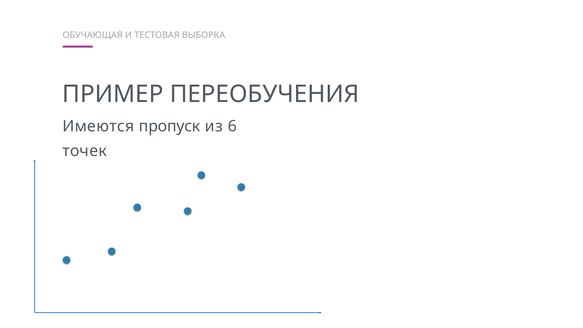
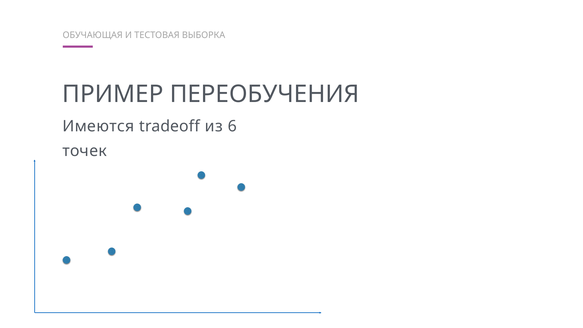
пропуск: пропуск -> tradeoff (170, 126)
